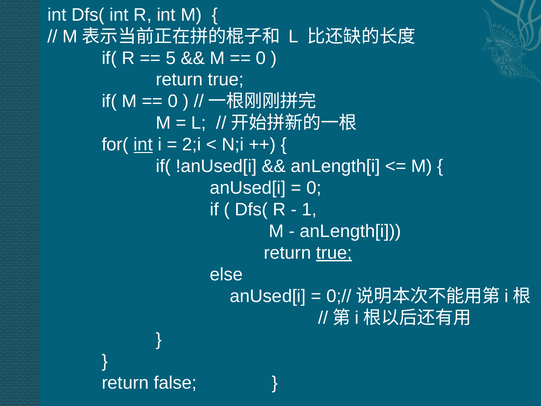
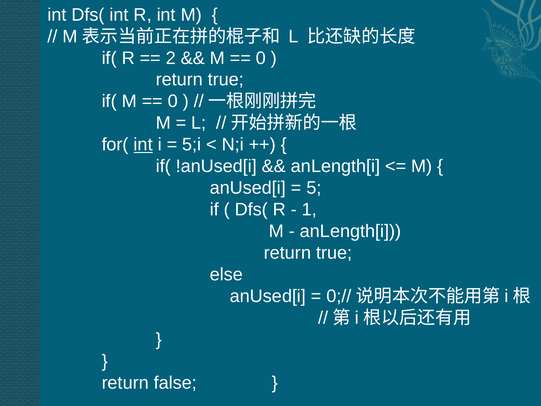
5: 5 -> 2 (171, 58)
2;i: 2;i -> 5;i (192, 145)
0: 0 -> 5 (314, 188)
true underline: present -> none (334, 253)
